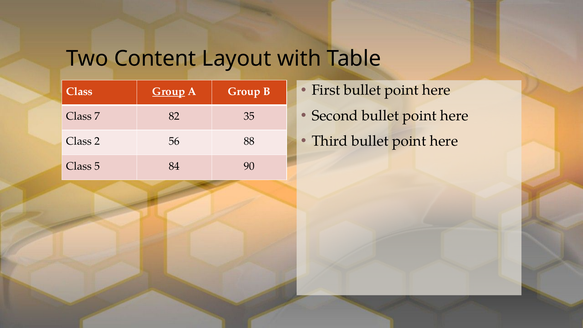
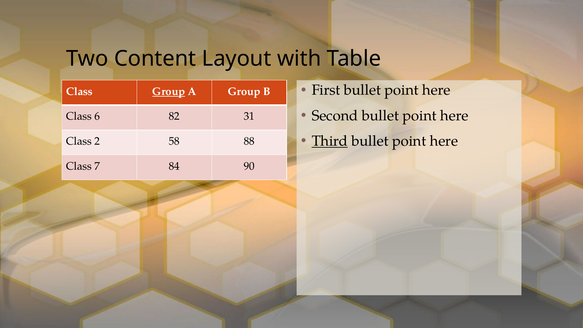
7: 7 -> 6 (97, 116)
35: 35 -> 31 (249, 116)
Third underline: none -> present (330, 141)
56: 56 -> 58 (174, 141)
5: 5 -> 7 (97, 166)
